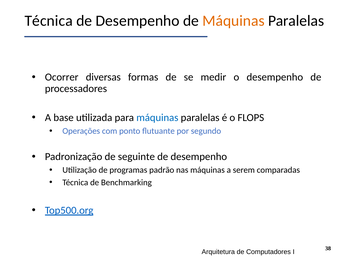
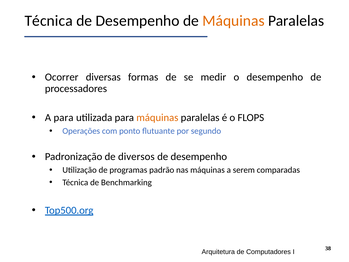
A base: base -> para (64, 117)
máquinas colour: blue -> orange (157, 117)
seguinte: seguinte -> diversos (136, 157)
